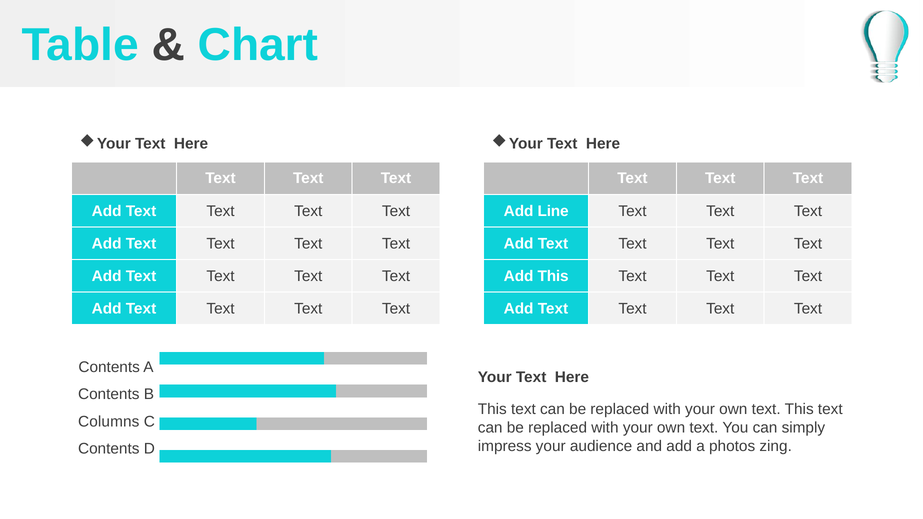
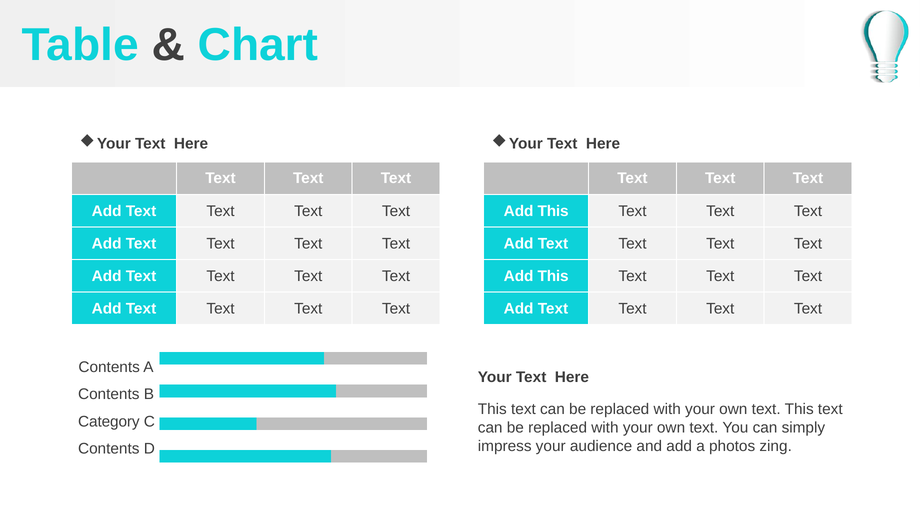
Line: Line -> This (553, 211)
Columns: Columns -> Category (109, 422)
